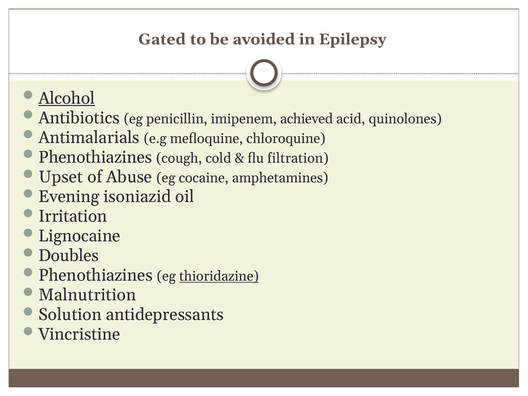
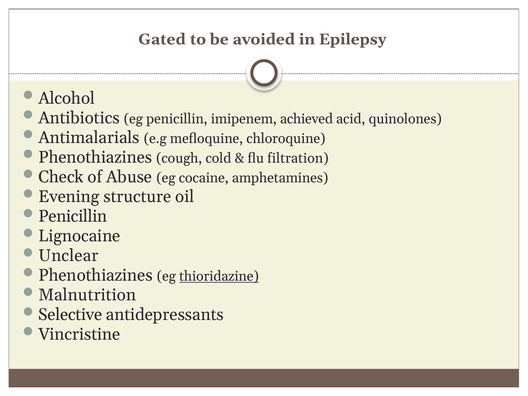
Alcohol underline: present -> none (67, 98)
Upset: Upset -> Check (61, 177)
isoniazid: isoniazid -> structure (137, 197)
Irritation: Irritation -> Penicillin (73, 216)
Doubles: Doubles -> Unclear (68, 256)
Solution: Solution -> Selective (70, 315)
